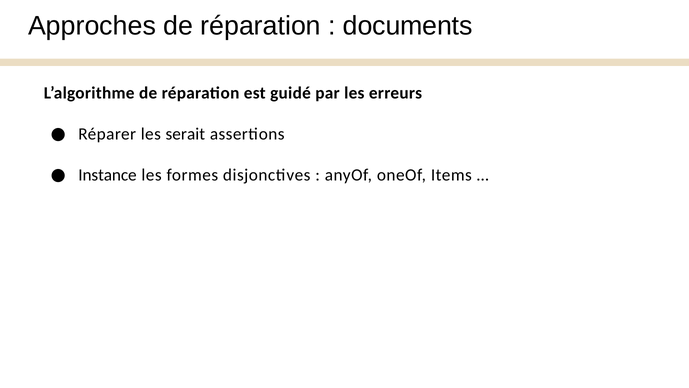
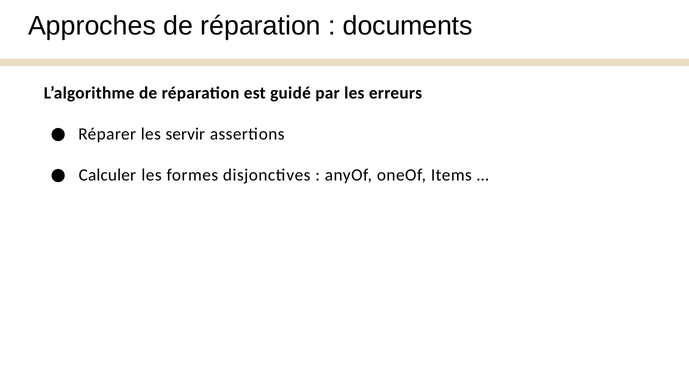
serait: serait -> servir (185, 134)
Instance: Instance -> Calculer (107, 175)
